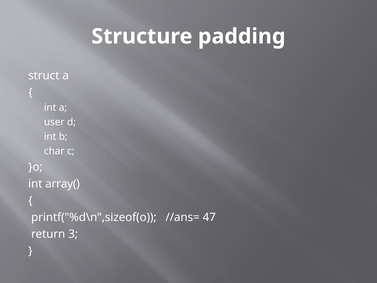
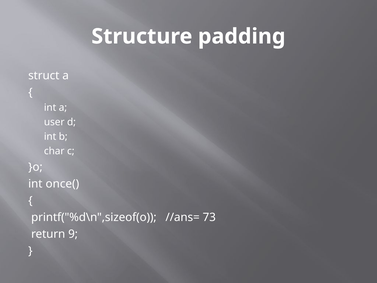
array(: array( -> once( (62, 184)
47: 47 -> 73 (209, 217)
3: 3 -> 9 (73, 234)
